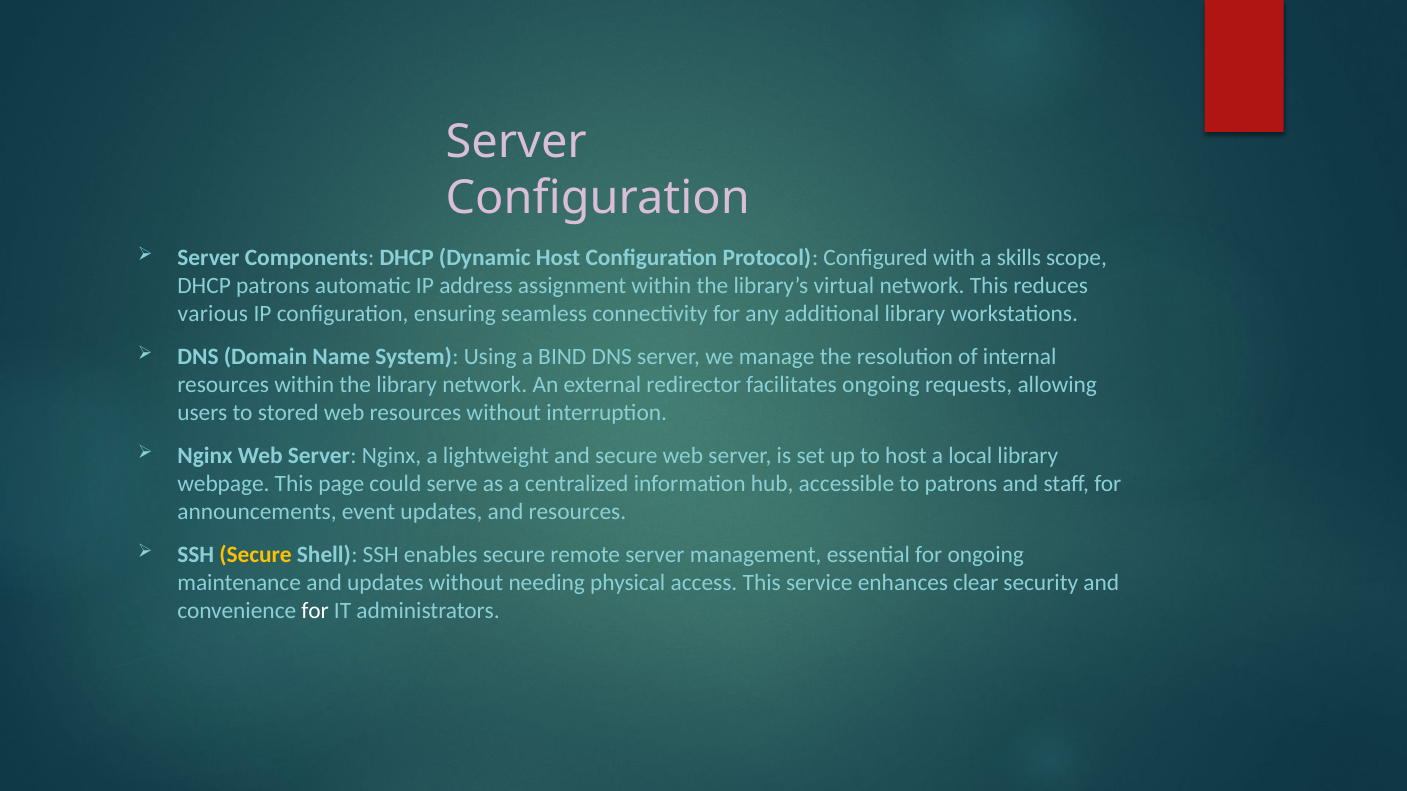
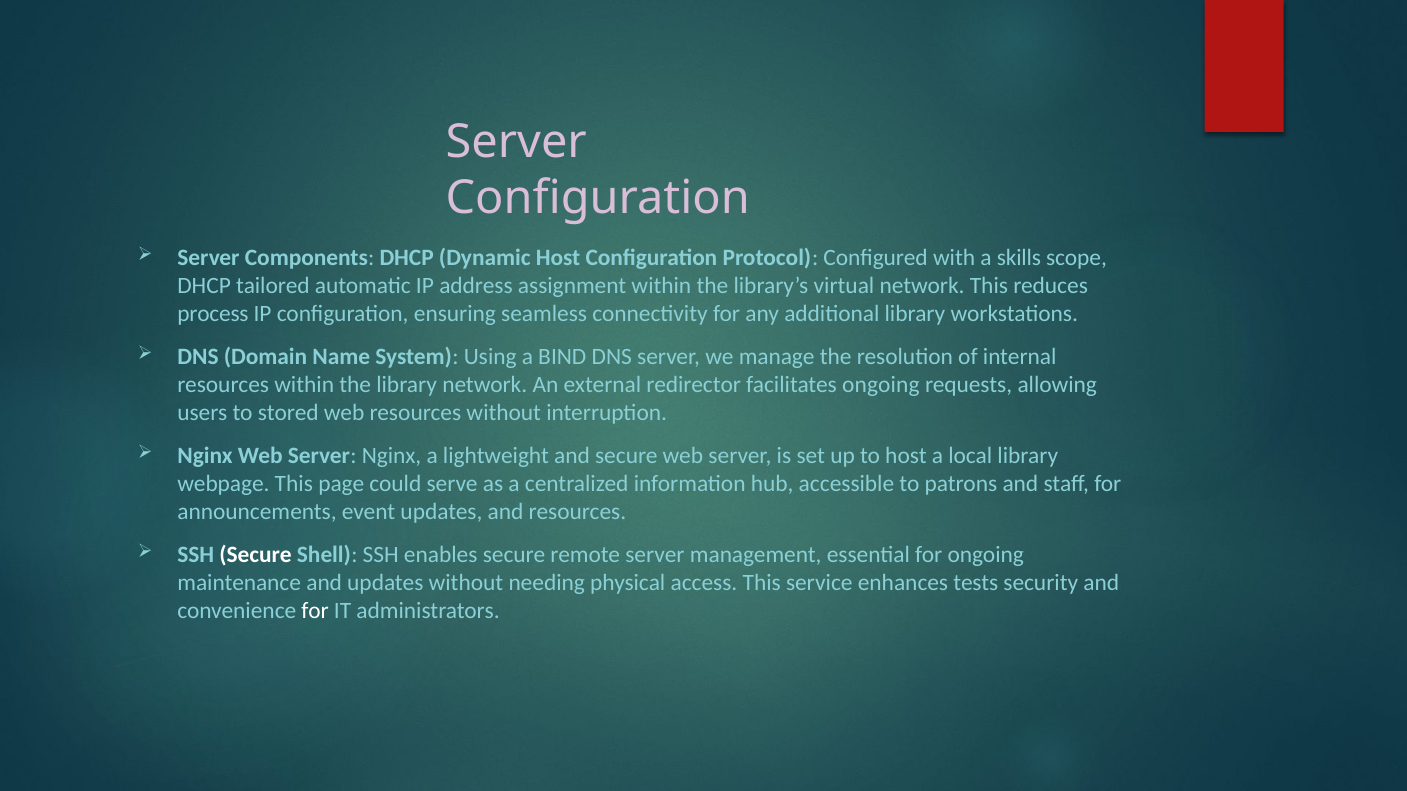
DHCP patrons: patrons -> tailored (273, 286)
various: various -> process (213, 314)
Secure colour: yellow -> white (256, 555)
clear: clear -> tests (976, 583)
